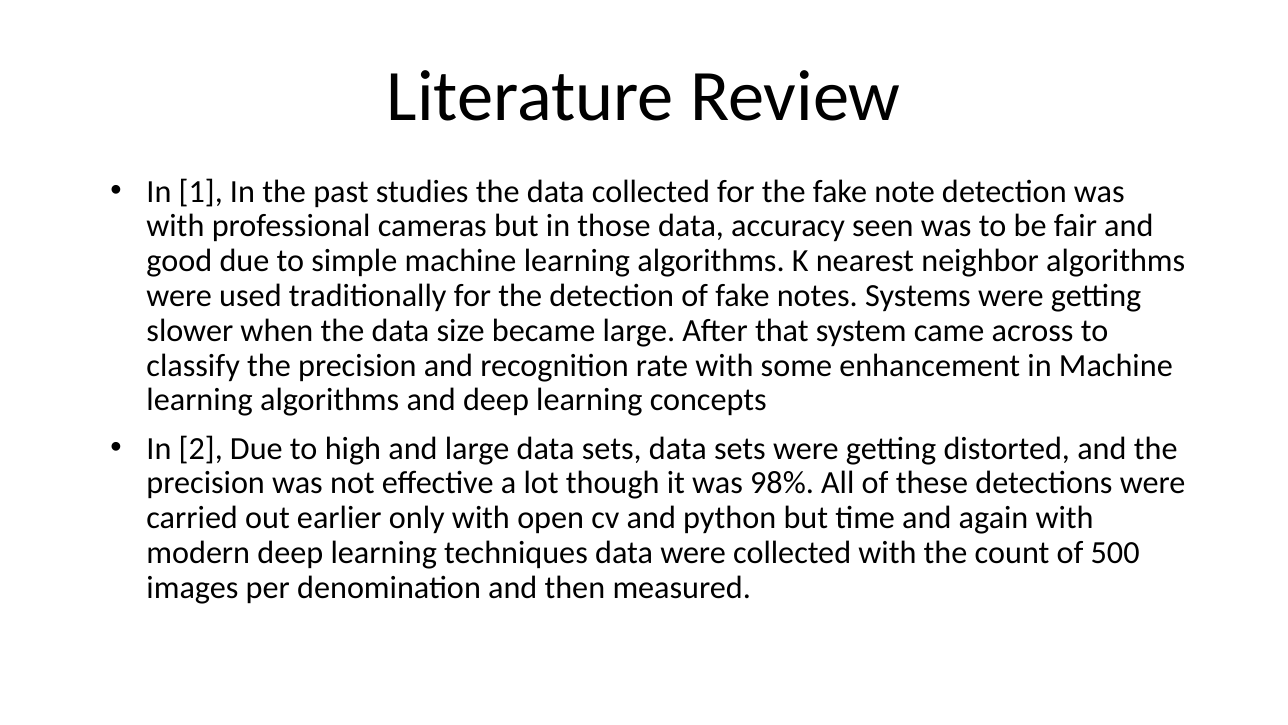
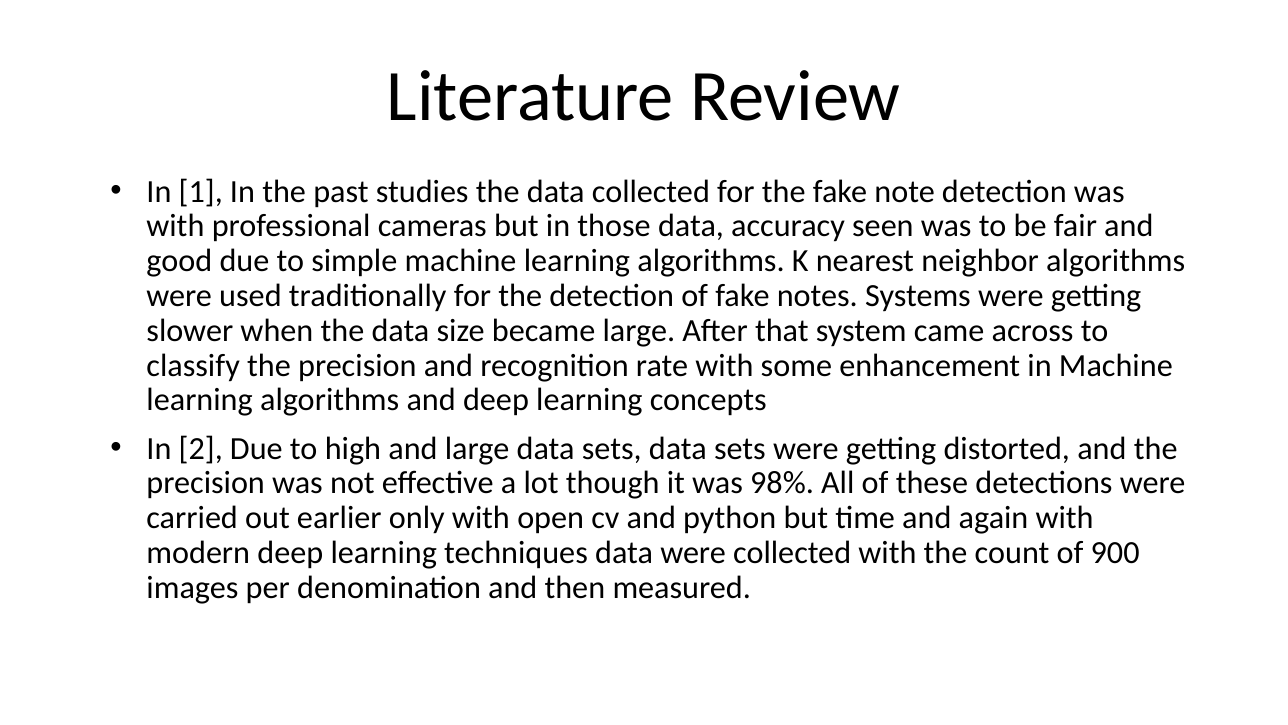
500: 500 -> 900 (1115, 552)
